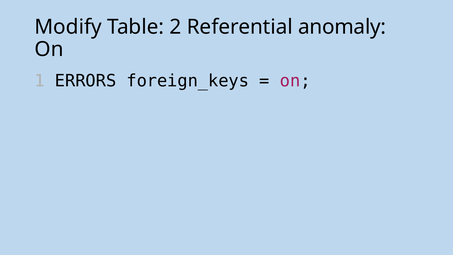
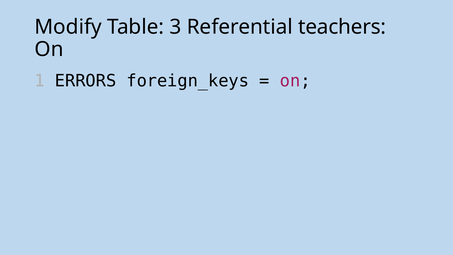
2: 2 -> 3 (175, 27)
anomaly: anomaly -> teachers (342, 27)
